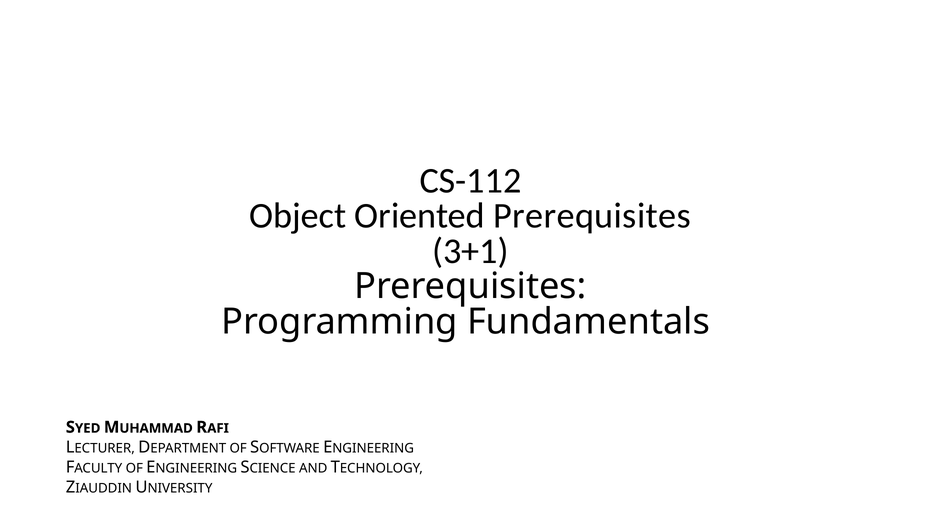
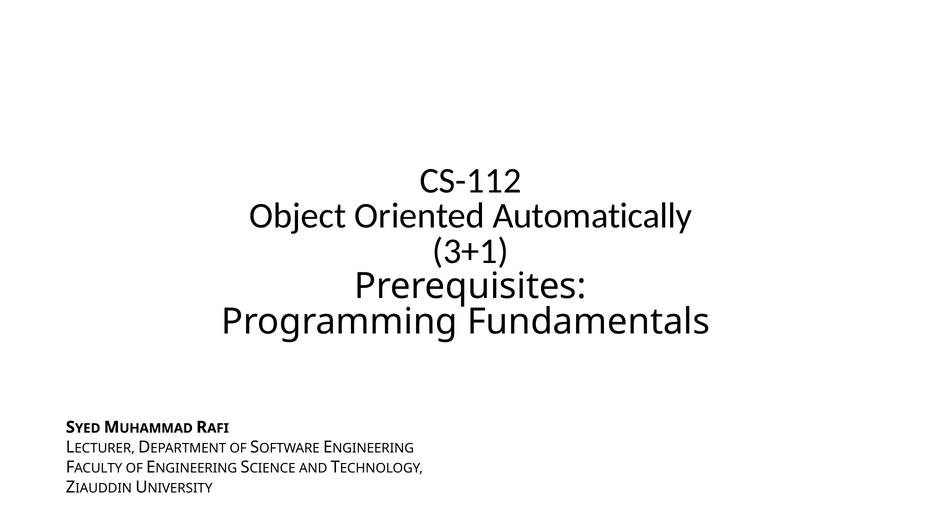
Oriented Prerequisites: Prerequisites -> Automatically (592, 216)
